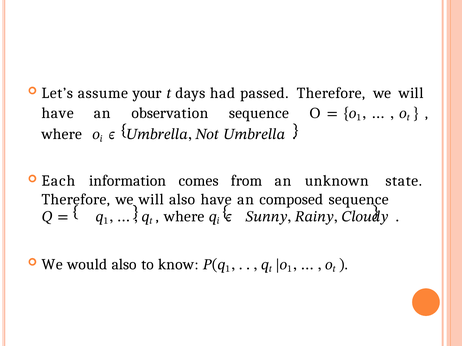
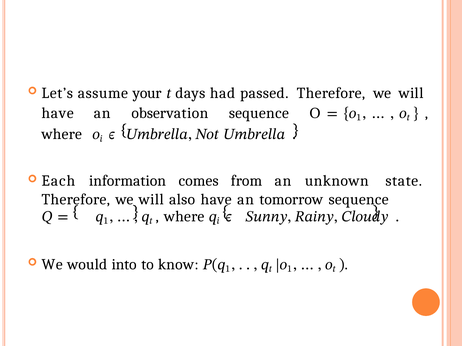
composed: composed -> tomorrow (291, 200)
would also: also -> into (124, 265)
